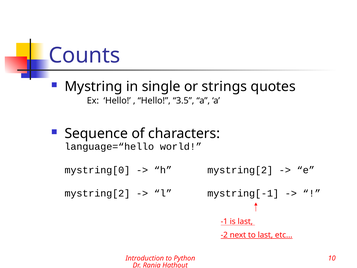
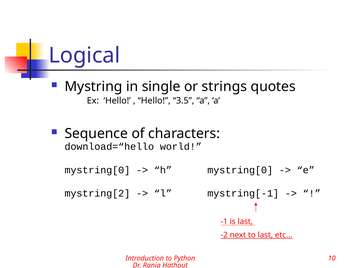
Counts: Counts -> Logical (84, 55)
language=“hello: language=“hello -> download=“hello (109, 146)
h mystring[2: mystring[2 -> mystring[0 (240, 170)
